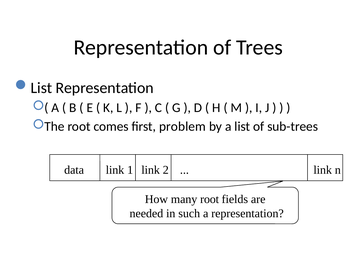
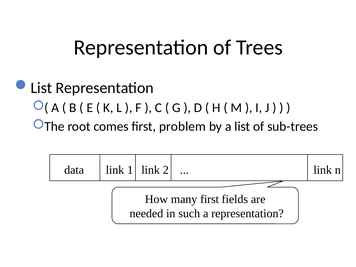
many root: root -> first (210, 199)
